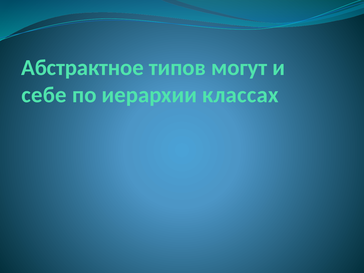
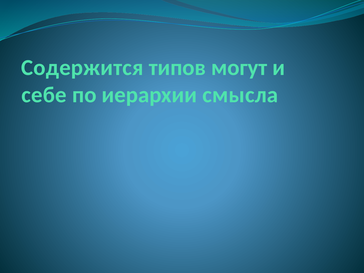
Абстрактное: Абстрактное -> Содержится (82, 68)
классах: классах -> смысла (240, 95)
